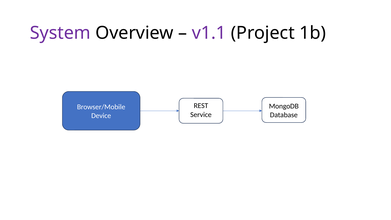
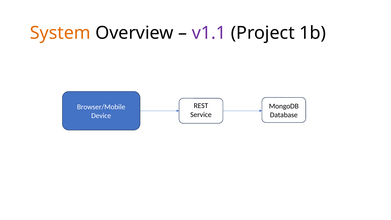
System colour: purple -> orange (60, 33)
